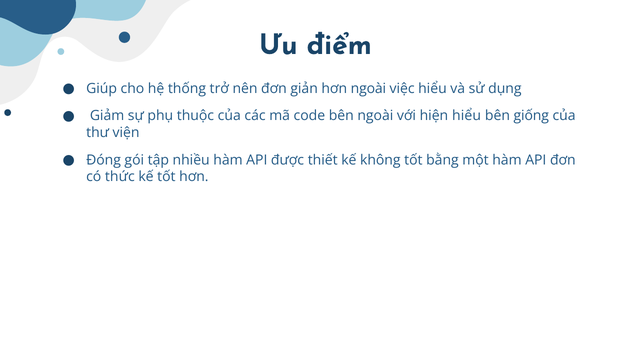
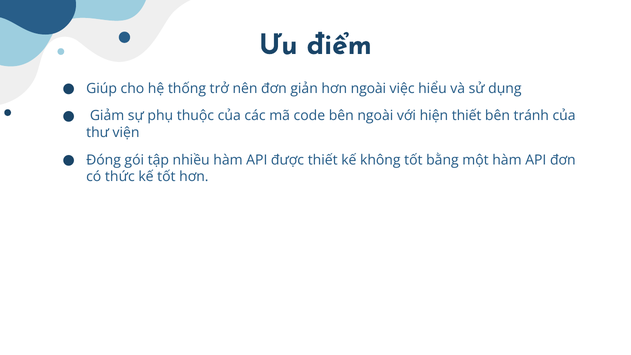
hiện hiểu: hiểu -> thiết (467, 116)
giống: giống -> tránh (531, 116)
